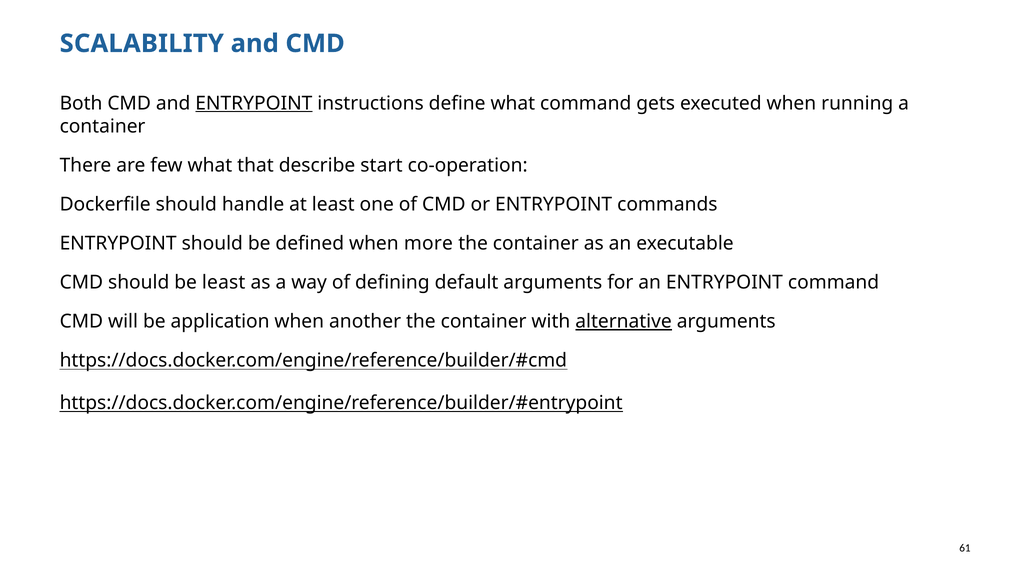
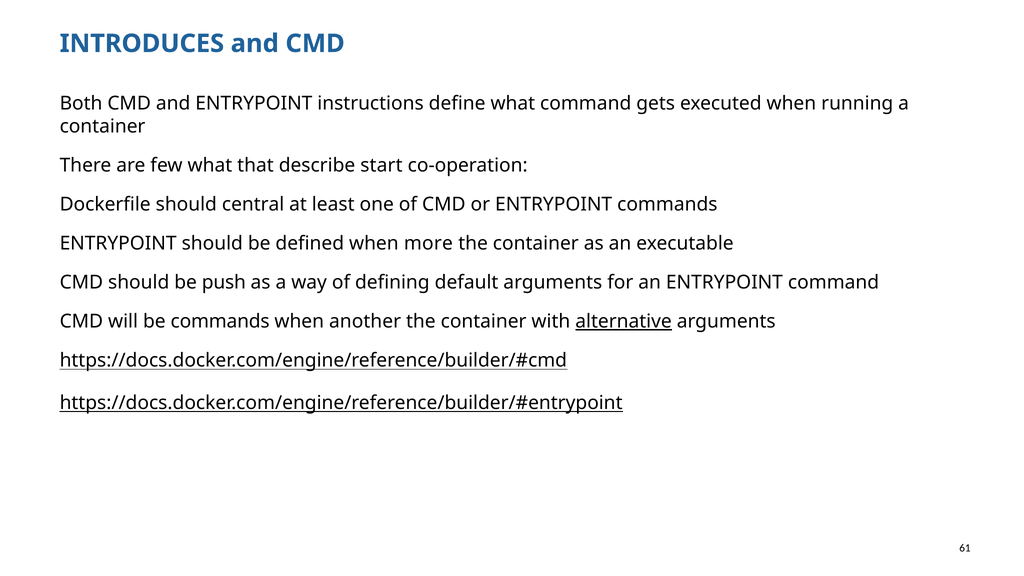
SCALABILITY: SCALABILITY -> INTRODUCES (142, 44)
ENTRYPOINT underline: present -> none (254, 103)
handle: handle -> central (253, 204)
be least: least -> push (224, 282)
be application: application -> commands (220, 322)
